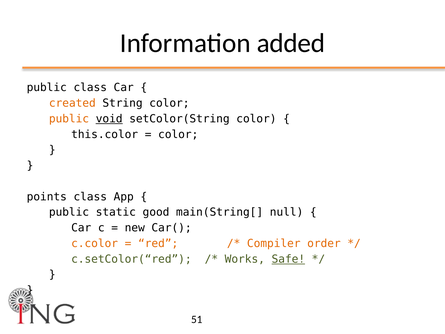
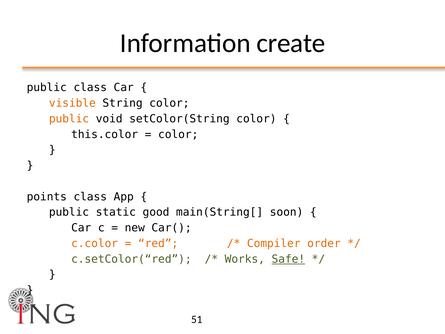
added: added -> create (291, 43)
created: created -> visible (72, 103)
void underline: present -> none (109, 119)
null: null -> soon (287, 212)
